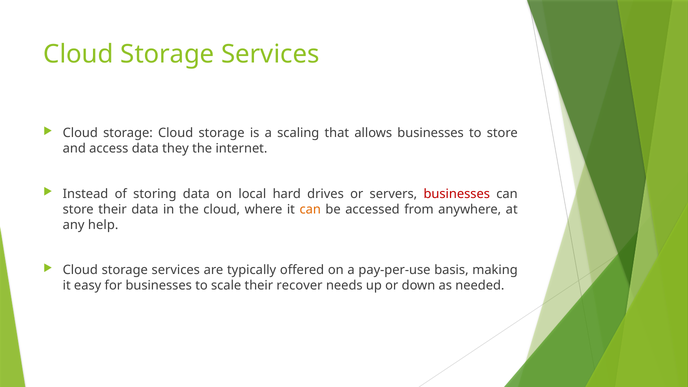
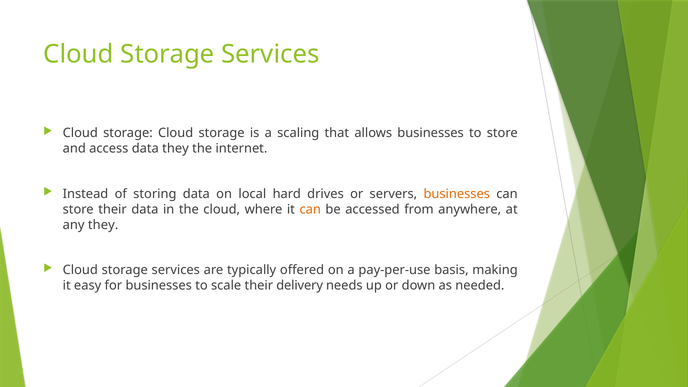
businesses colour: red -> orange (457, 194)
any help: help -> they (103, 225)
recover: recover -> delivery (300, 286)
